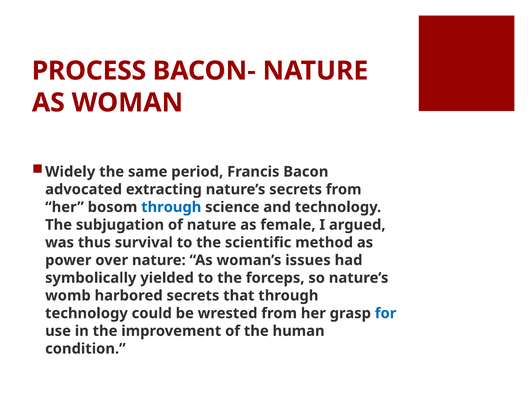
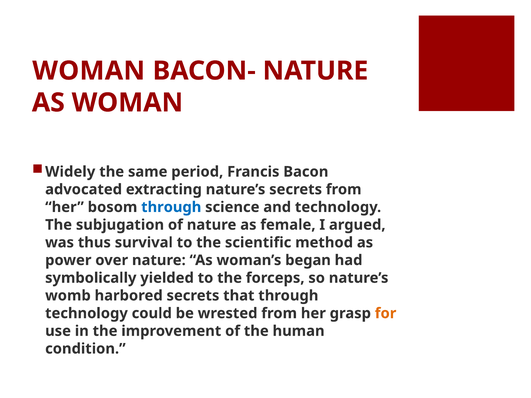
PROCESS: PROCESS -> WOMAN (89, 71)
issues: issues -> began (308, 260)
for colour: blue -> orange (386, 313)
